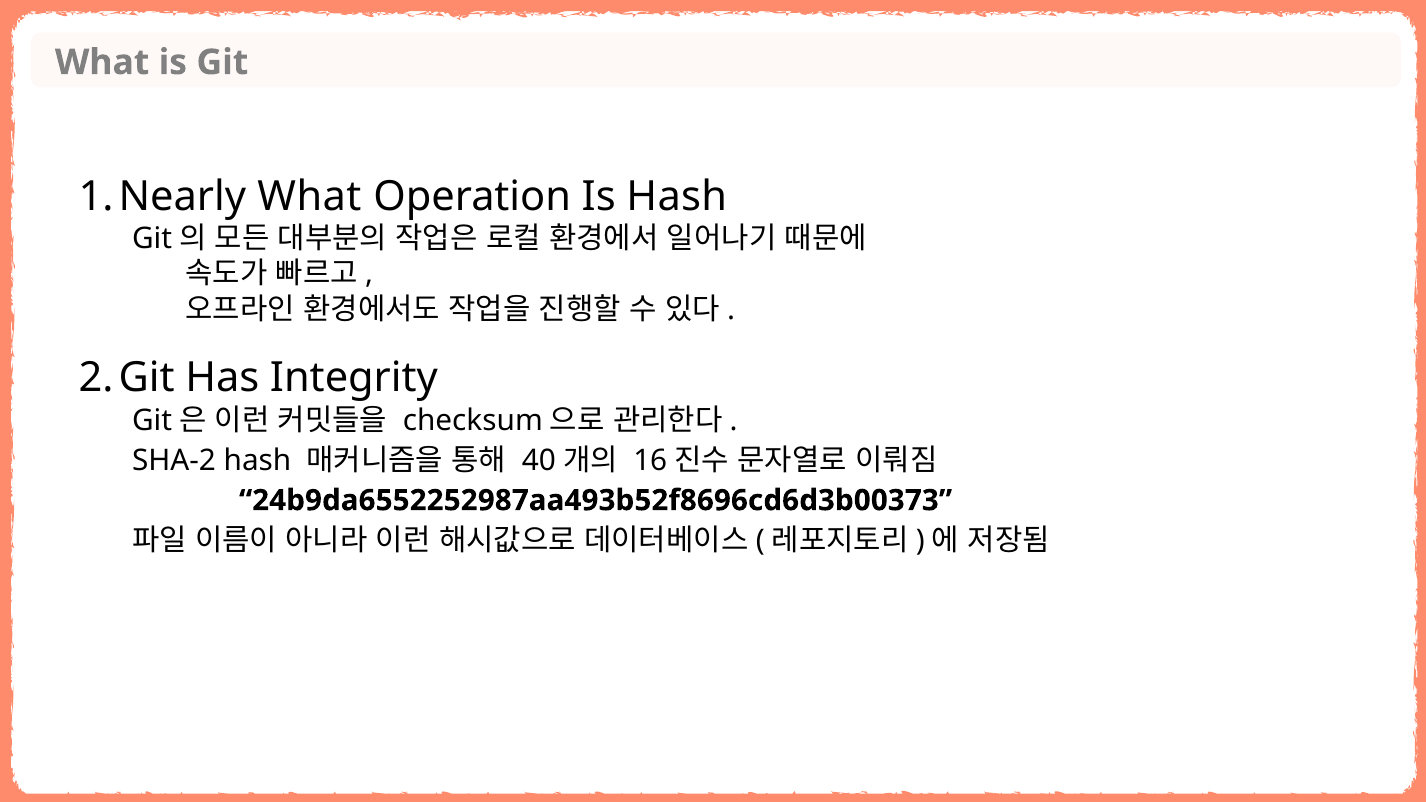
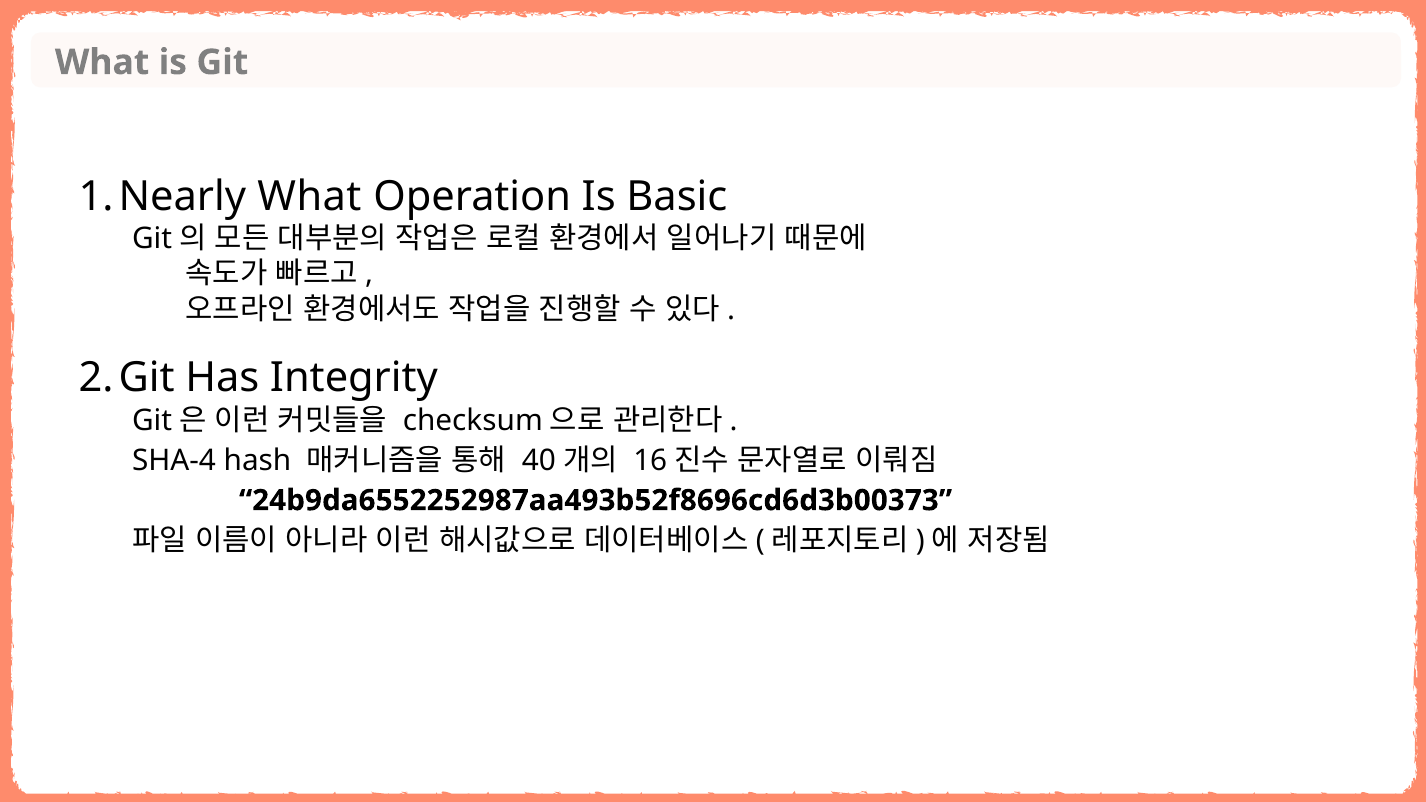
Is Hash: Hash -> Basic (677, 196)
SHA-2: SHA-2 -> SHA-4 (174, 460)
